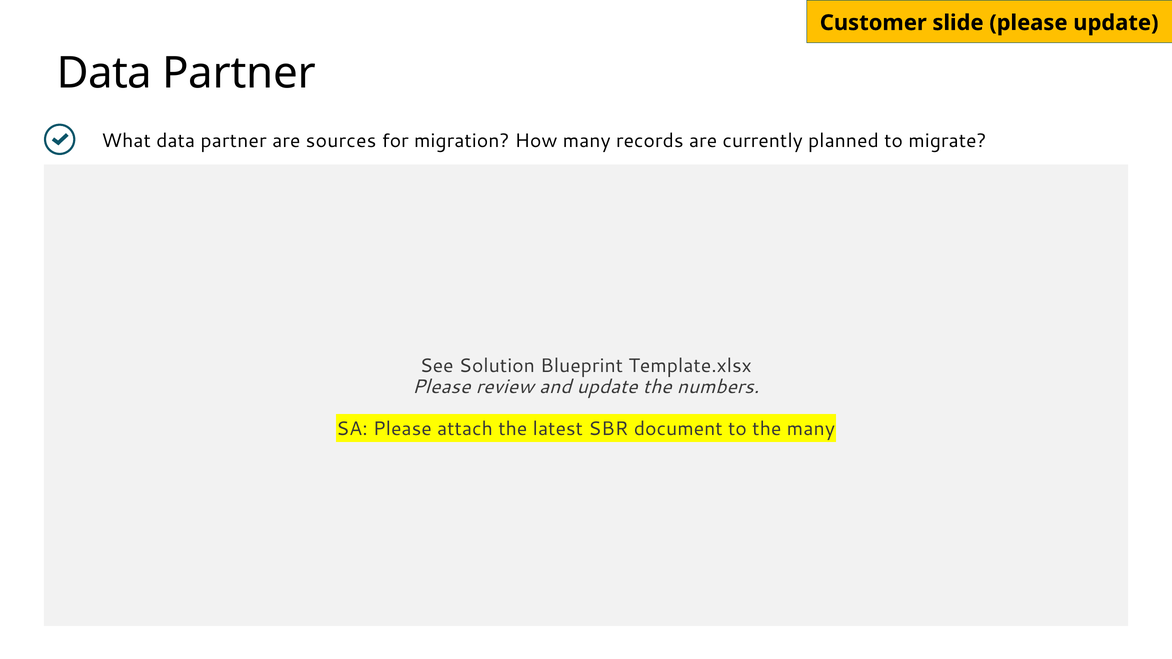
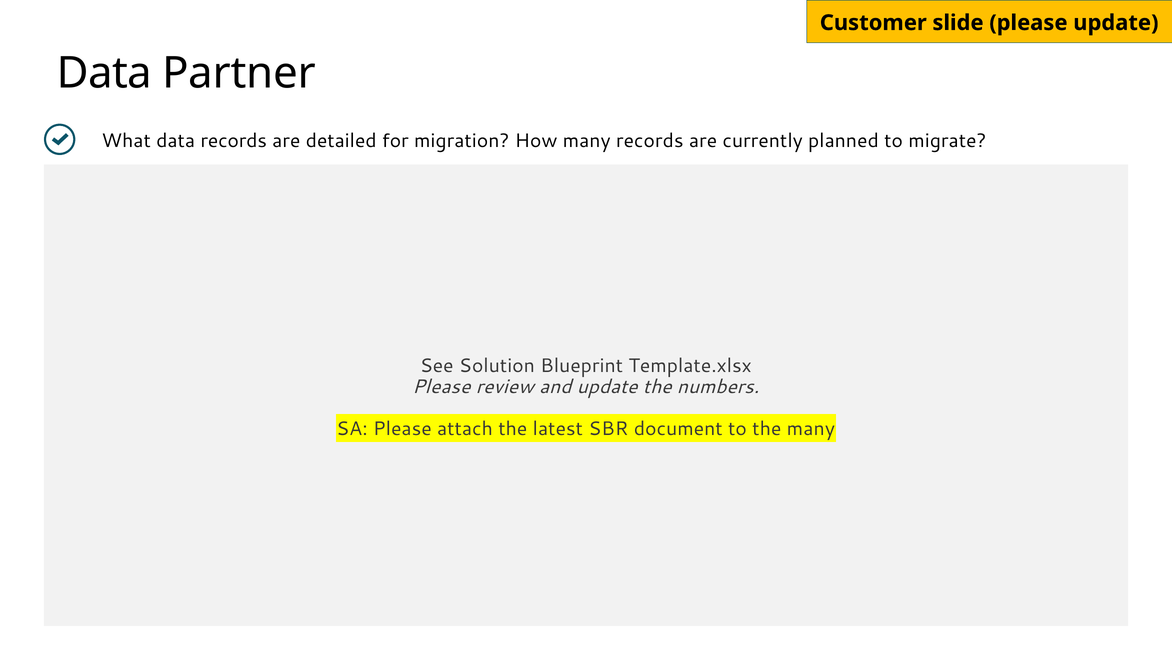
What data partner: partner -> records (234, 141)
sources: sources -> detailed (341, 141)
